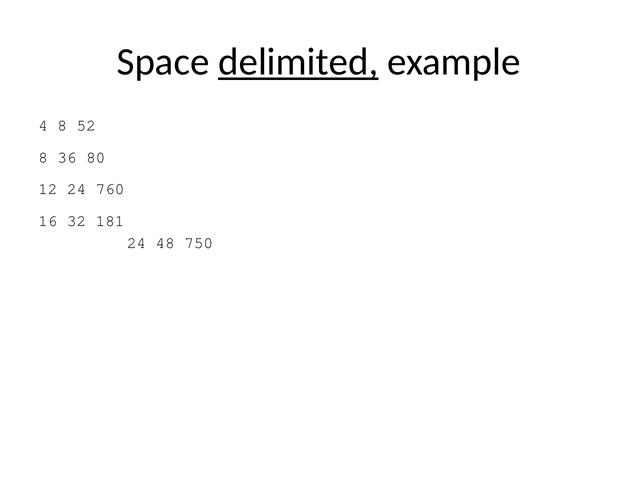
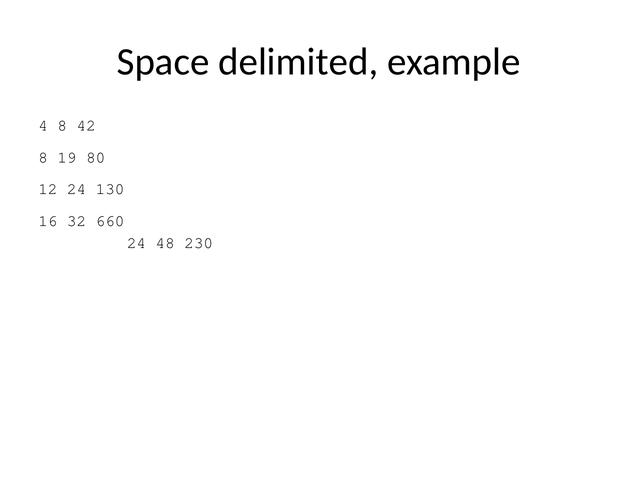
delimited underline: present -> none (298, 62)
52: 52 -> 42 (86, 126)
36: 36 -> 19 (67, 157)
760: 760 -> 130 (110, 189)
181: 181 -> 660 (110, 221)
750: 750 -> 230 (199, 243)
